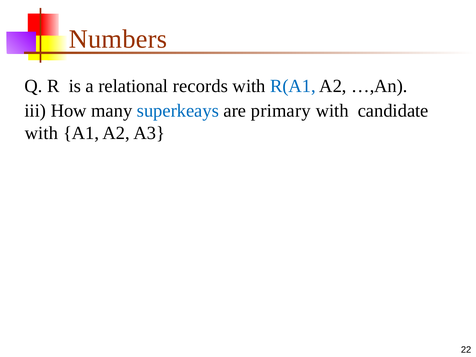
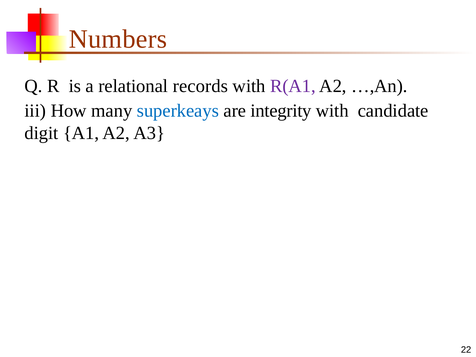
R(A1 colour: blue -> purple (293, 86)
primary: primary -> integrity (281, 111)
with: with -> digit (42, 133)
